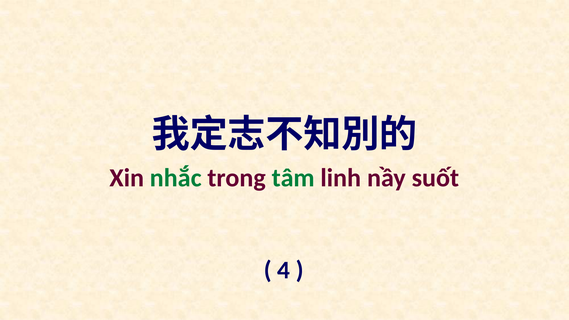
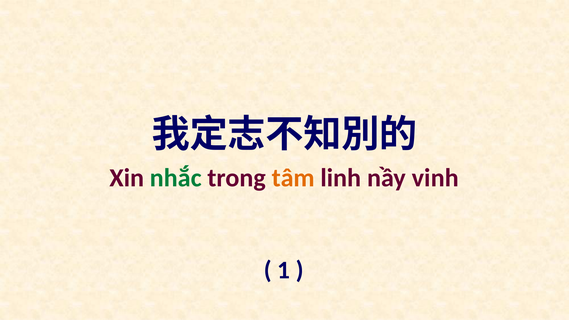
tâm colour: green -> orange (293, 178)
suốt: suốt -> vinh (435, 178)
4: 4 -> 1 (284, 270)
